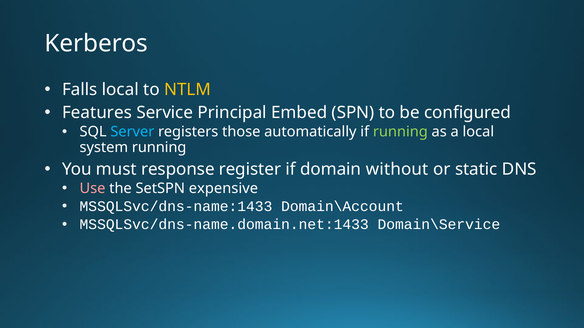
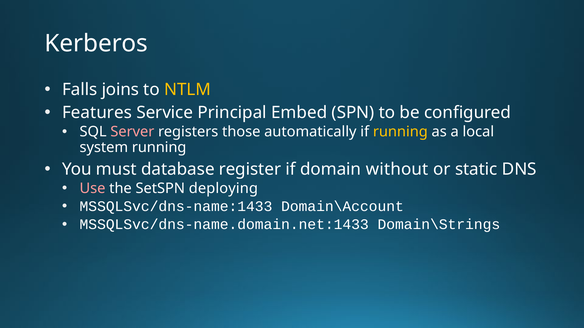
Falls local: local -> joins (120, 90)
Server colour: light blue -> pink (132, 132)
running colour: light green -> yellow (400, 132)
response: response -> database (178, 169)
expensive: expensive -> deploying (223, 189)
Domain\Service: Domain\Service -> Domain\Strings (439, 225)
